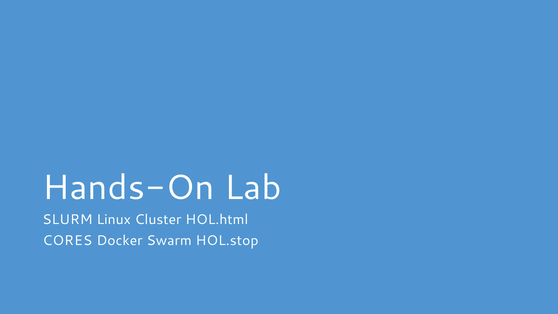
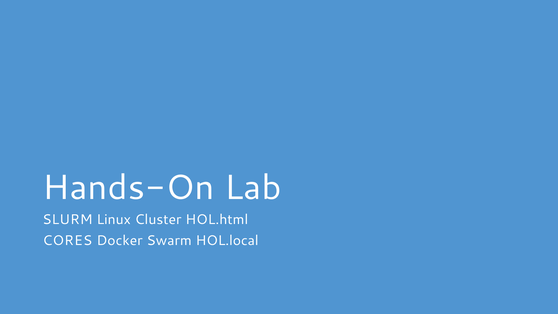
HOL.stop: HOL.stop -> HOL.local (227, 240)
